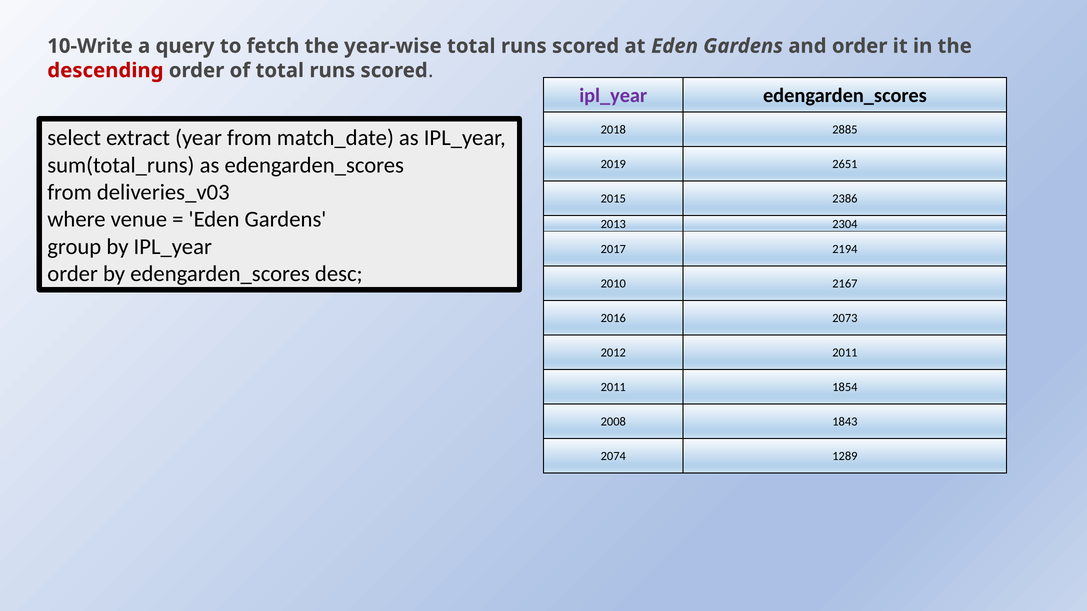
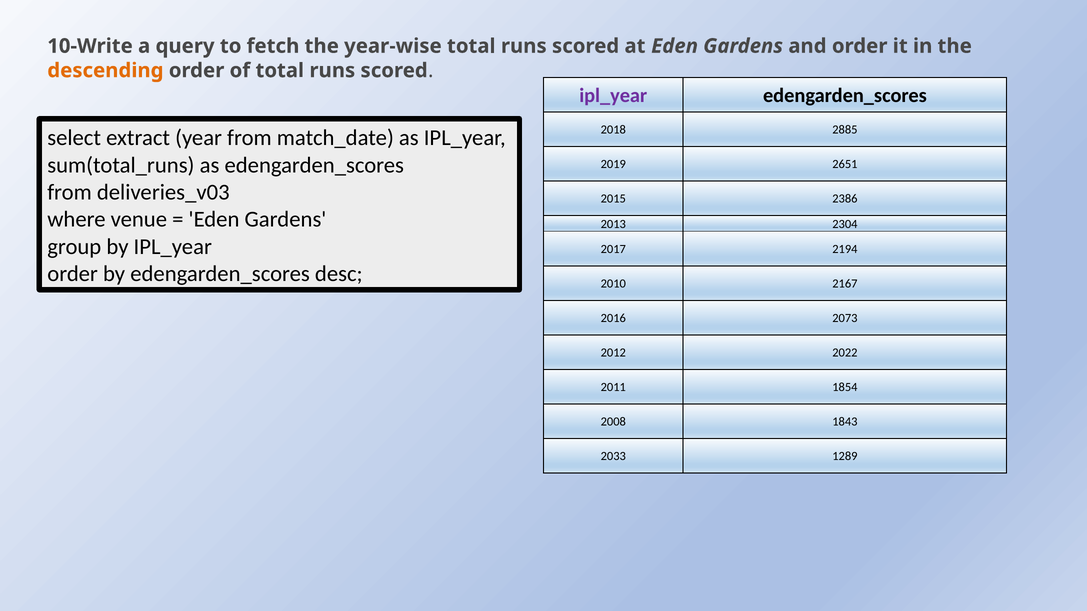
descending colour: red -> orange (105, 71)
2012 2011: 2011 -> 2022 (845, 353)
2074: 2074 -> 2033 (613, 457)
